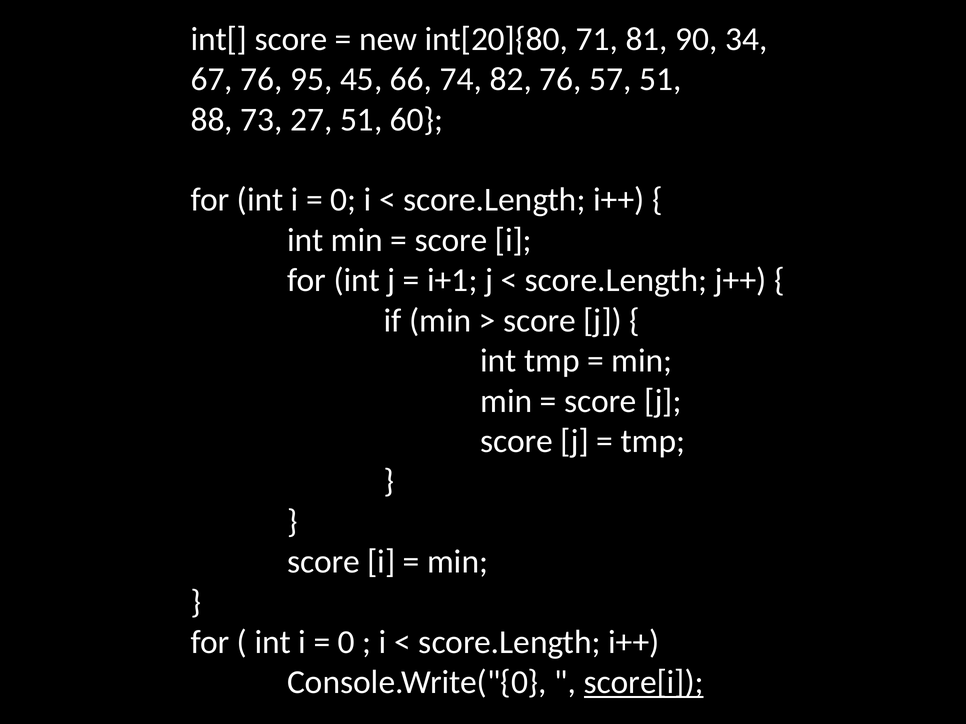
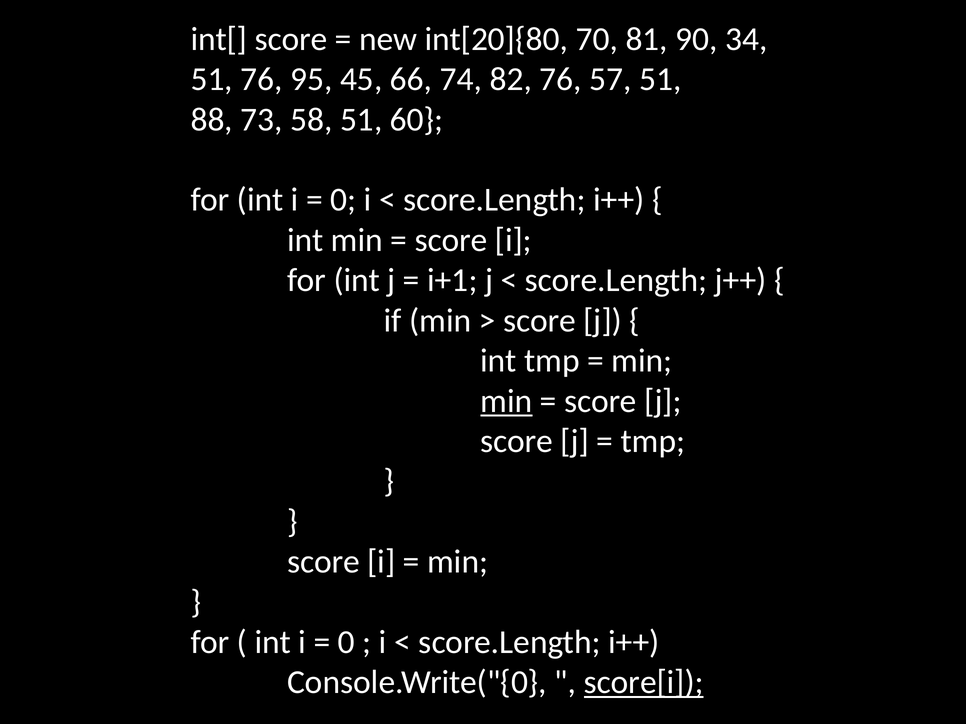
71: 71 -> 70 (597, 39)
67: 67 -> 51 (212, 79)
27: 27 -> 58 (311, 120)
min underline: none -> present (506, 401)
